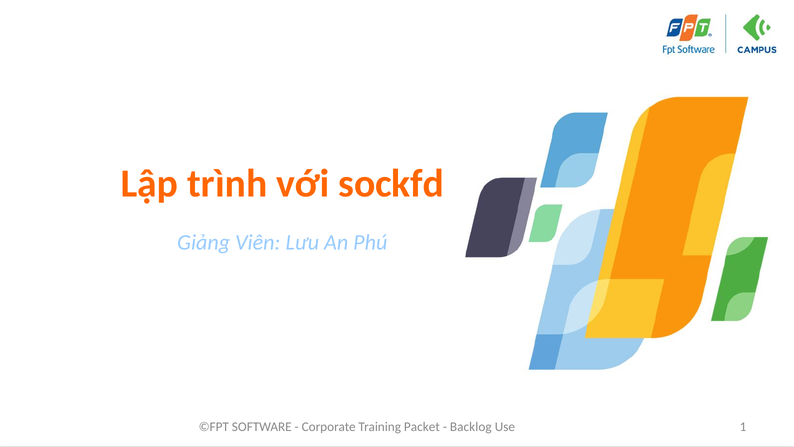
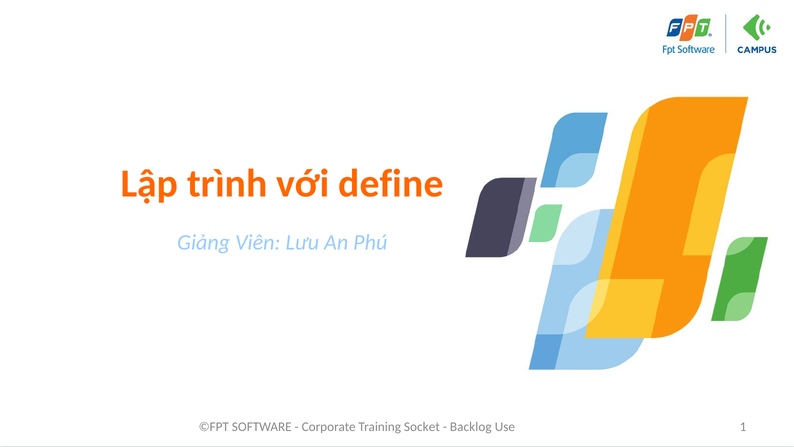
sockfd: sockfd -> define (391, 184)
Packet: Packet -> Socket (422, 427)
